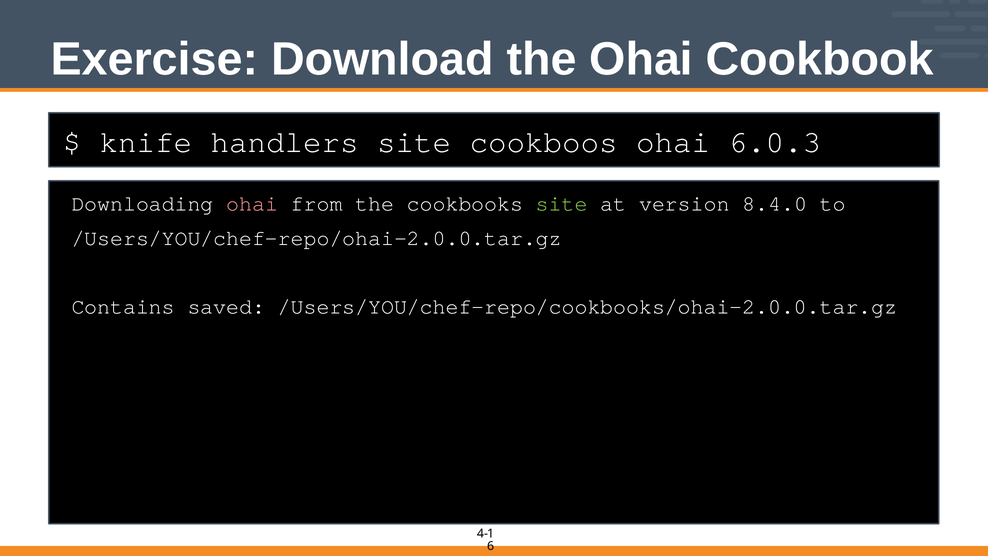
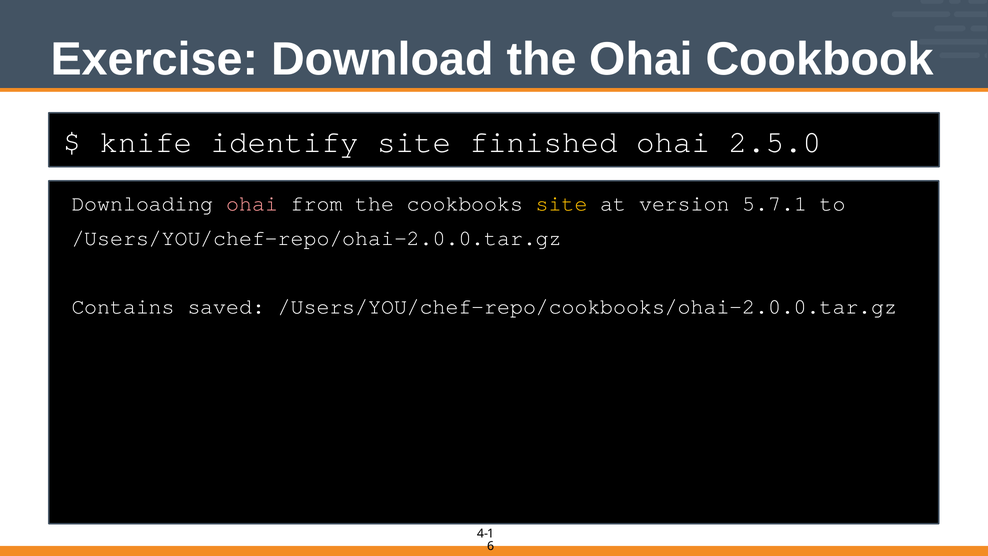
handlers: handlers -> identify (285, 142)
cookboos: cookboos -> finished (544, 142)
6.0.3: 6.0.3 -> 2.5.0 (775, 142)
site colour: light green -> yellow (562, 204)
8.4.0: 8.4.0 -> 5.7.1 (775, 204)
